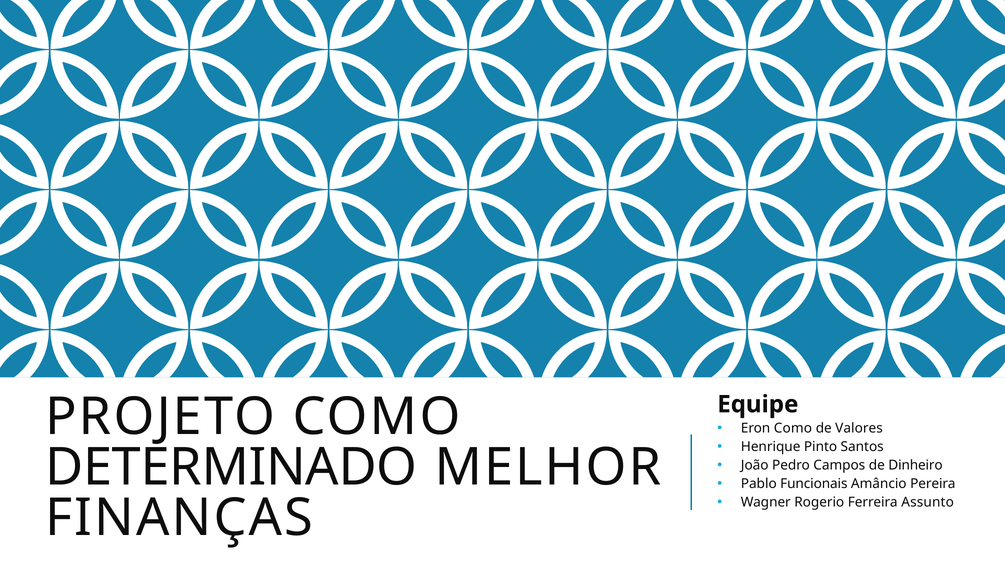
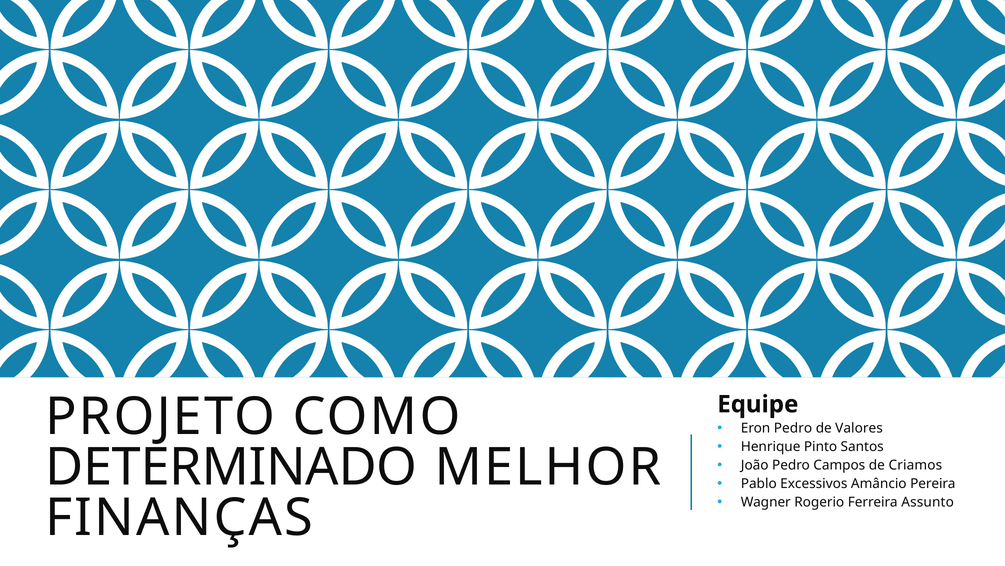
Eron Como: Como -> Pedro (793, 428)
Dinheiro: Dinheiro -> Criamos (915, 465)
Funcionais: Funcionais -> Excessivos (814, 483)
